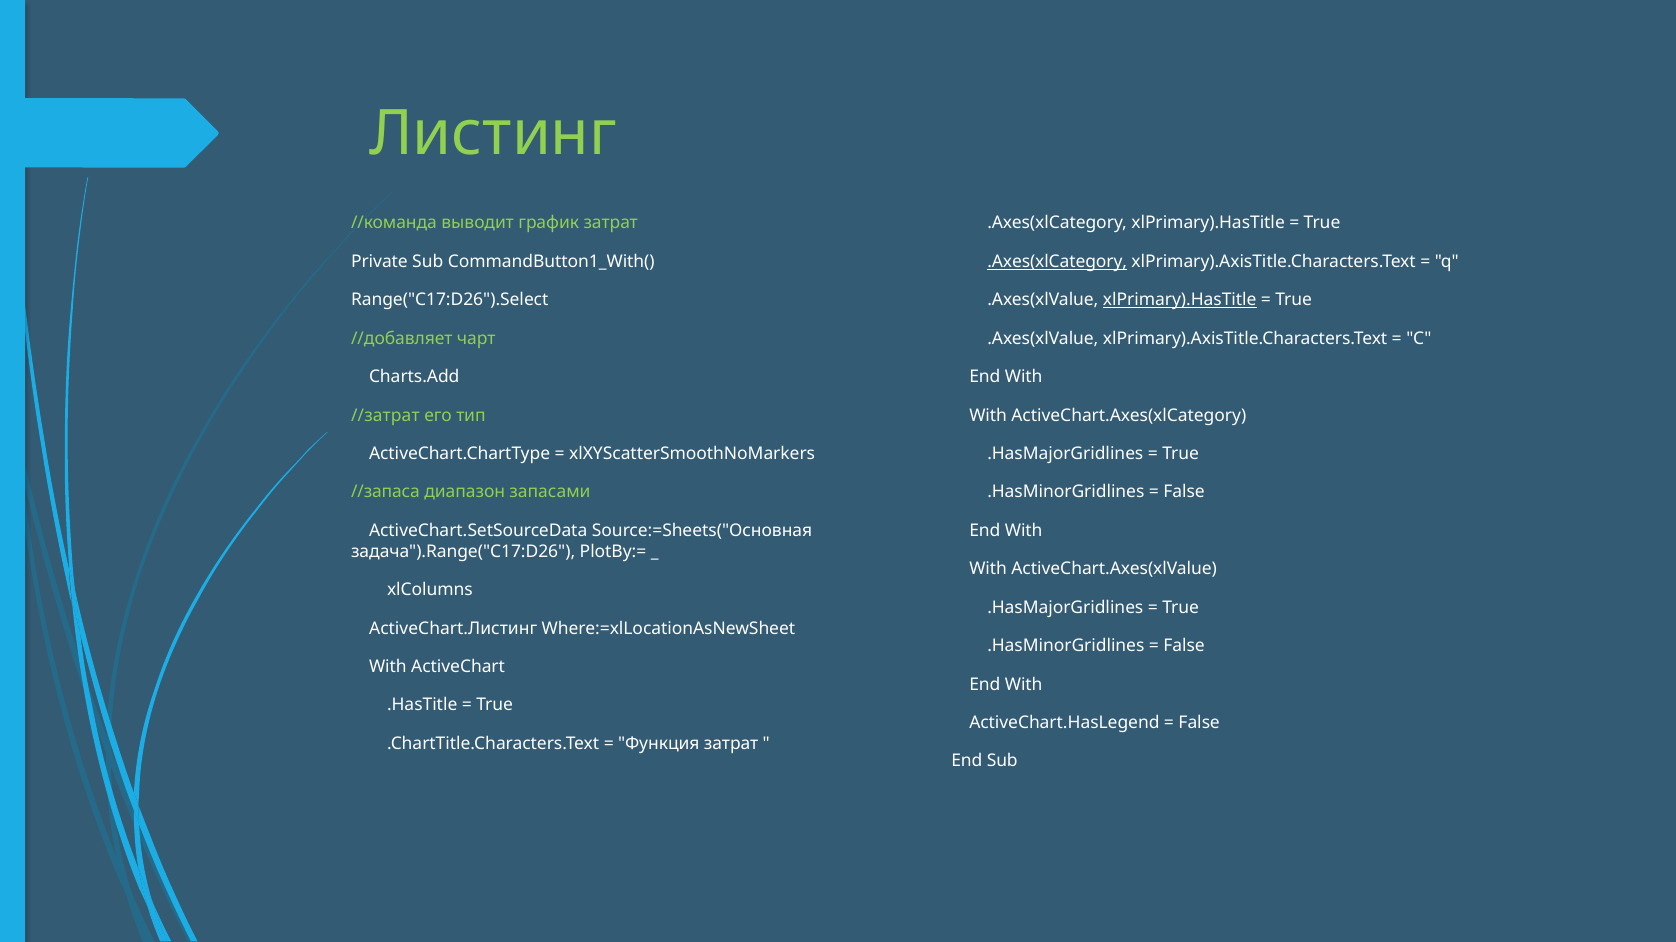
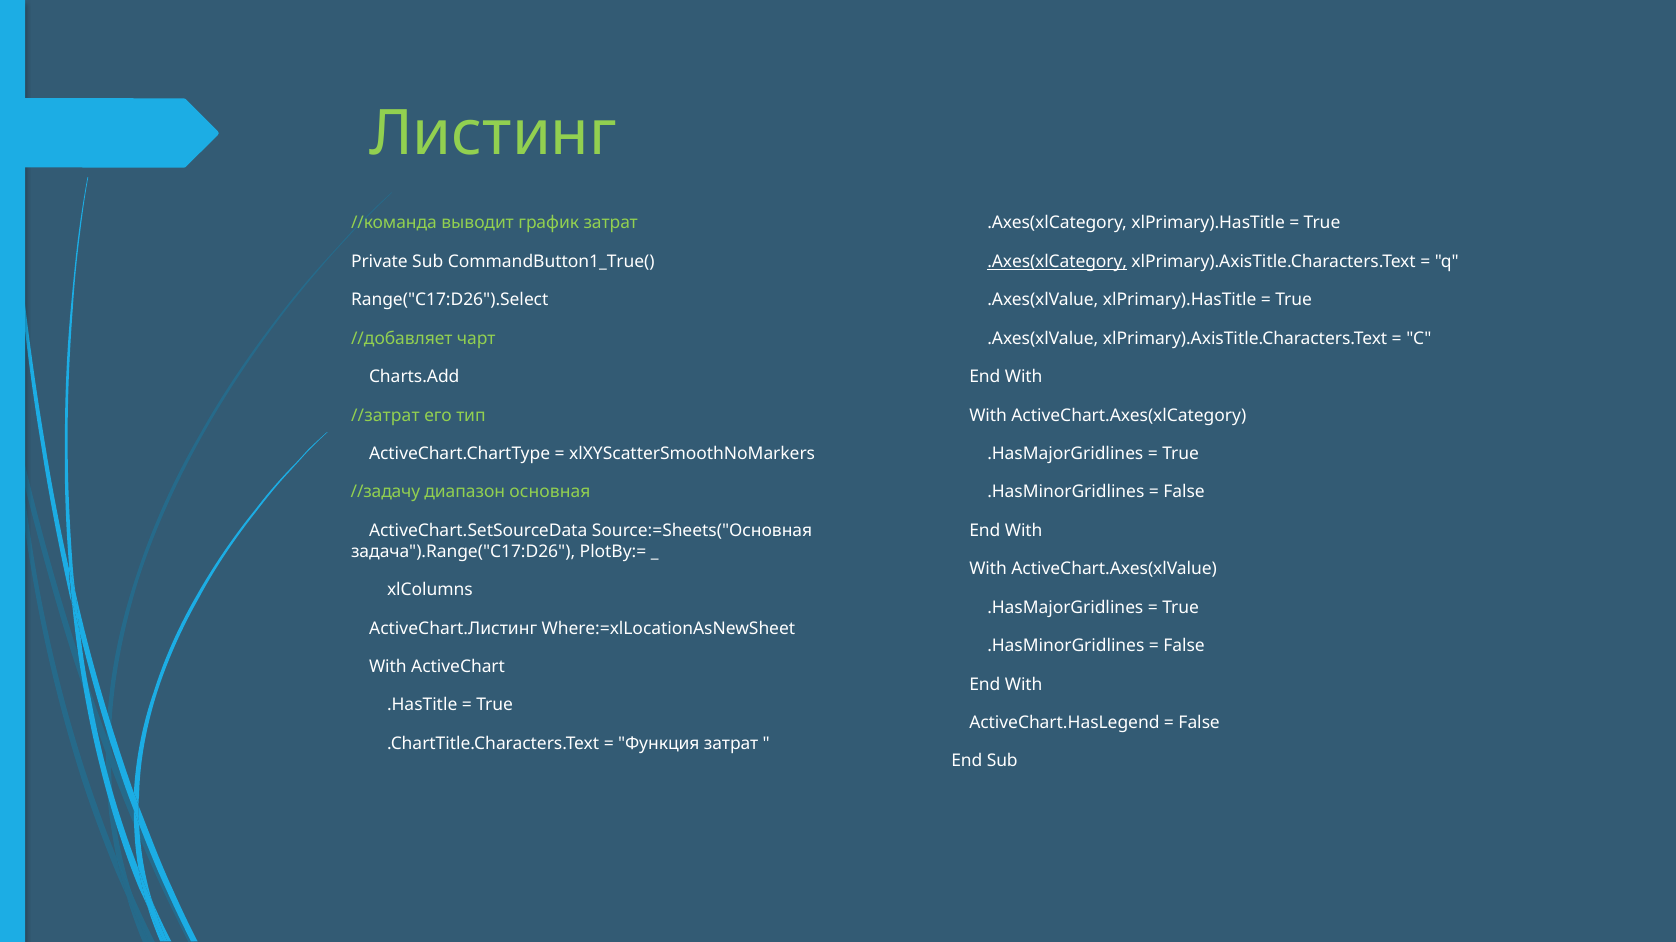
CommandButton1_With(: CommandButton1_With( -> CommandButton1_True( (551, 262)
xlPrimary).HasTitle underline: present -> none (1180, 300)
//запаса: //запаса -> //задачу (385, 493)
запасами: запасами -> основная (550, 493)
